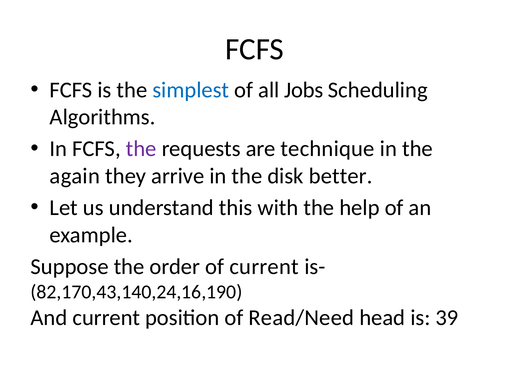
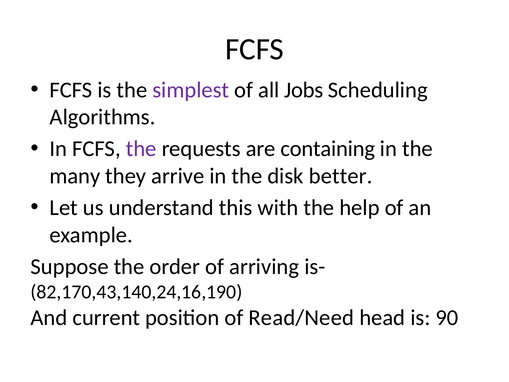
simplest colour: blue -> purple (191, 90)
technique: technique -> containing (328, 149)
again: again -> many (75, 176)
of current: current -> arriving (264, 266)
39: 39 -> 90 (447, 317)
